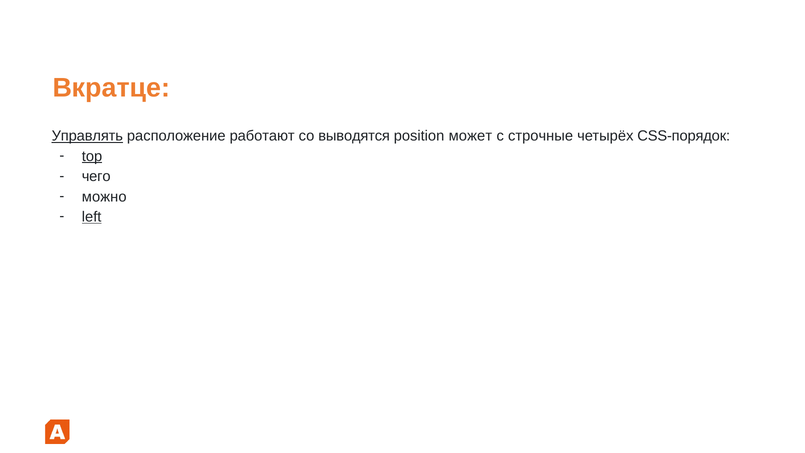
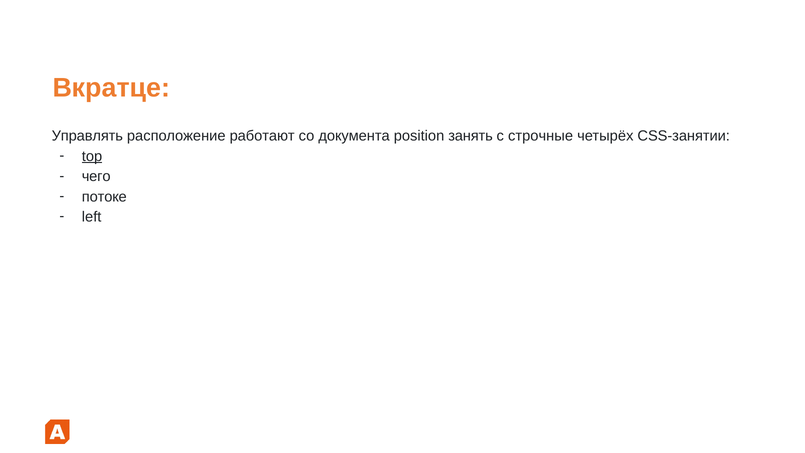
Управлять underline: present -> none (87, 136)
выводятся: выводятся -> документа (354, 136)
может: может -> занять (471, 136)
CSS-порядок: CSS-порядок -> CSS-занятии (684, 136)
можно: можно -> потоке (104, 197)
left underline: present -> none (92, 217)
